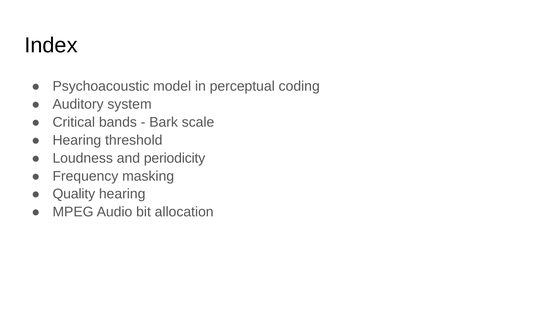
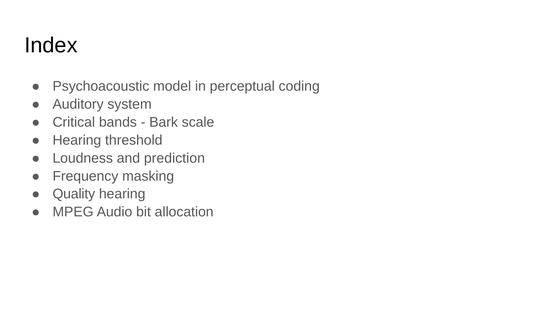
periodicity: periodicity -> prediction (174, 158)
